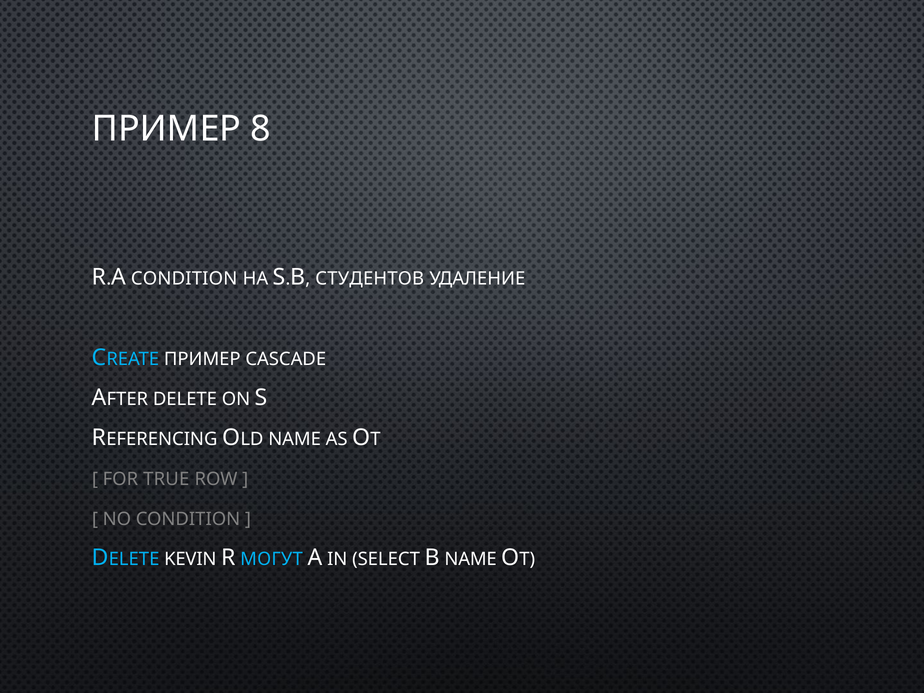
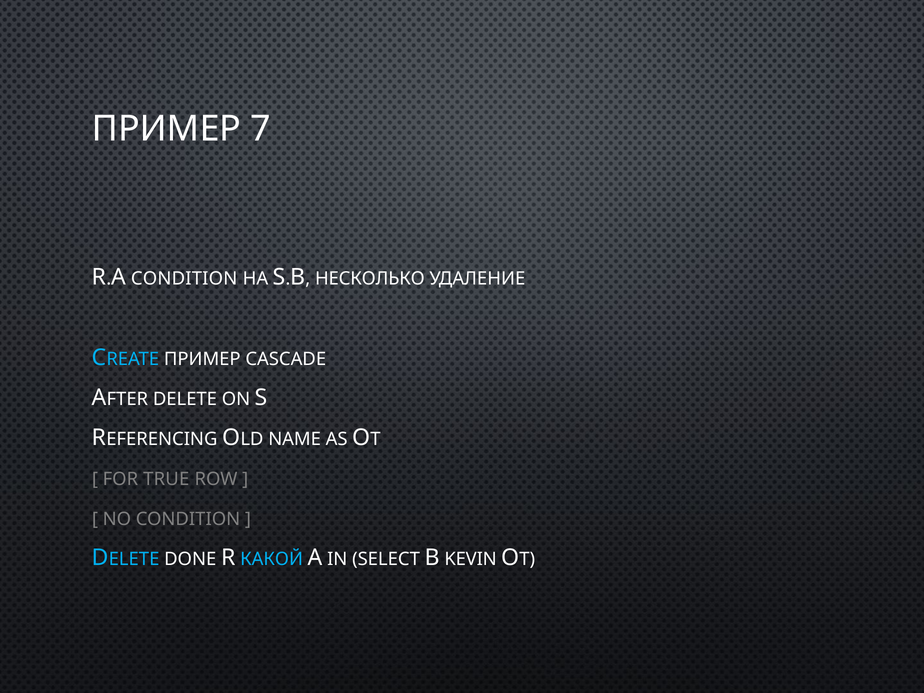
8: 8 -> 7 (261, 129)
СТУДЕНТОВ: СТУДЕНТОВ -> НЕСКОЛЬКО (370, 279)
KEVIN: KEVIN -> DONE (190, 559)
МОГУТ: МОГУТ -> КАКОЙ (272, 559)
B NAME: NAME -> KEVIN (471, 559)
